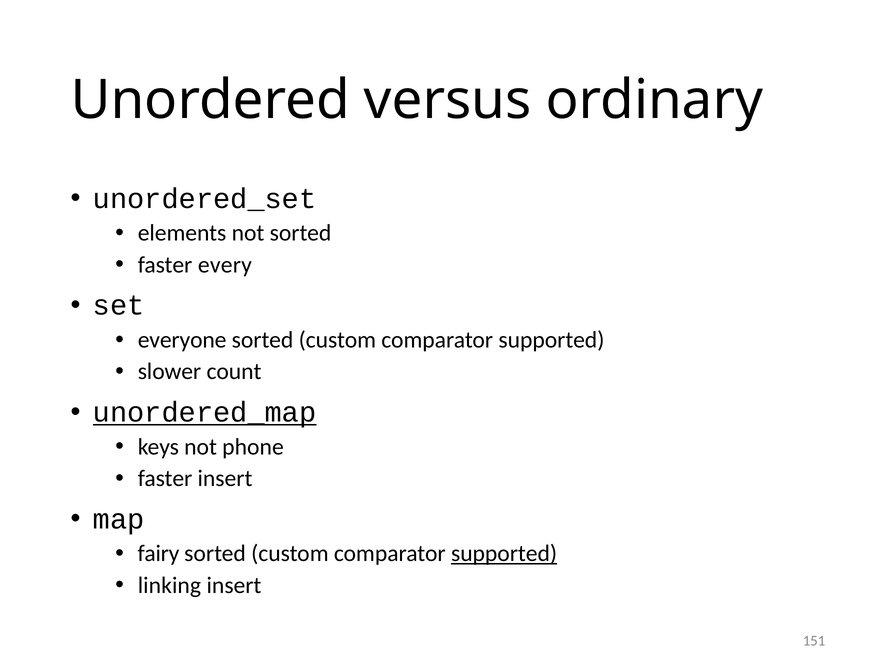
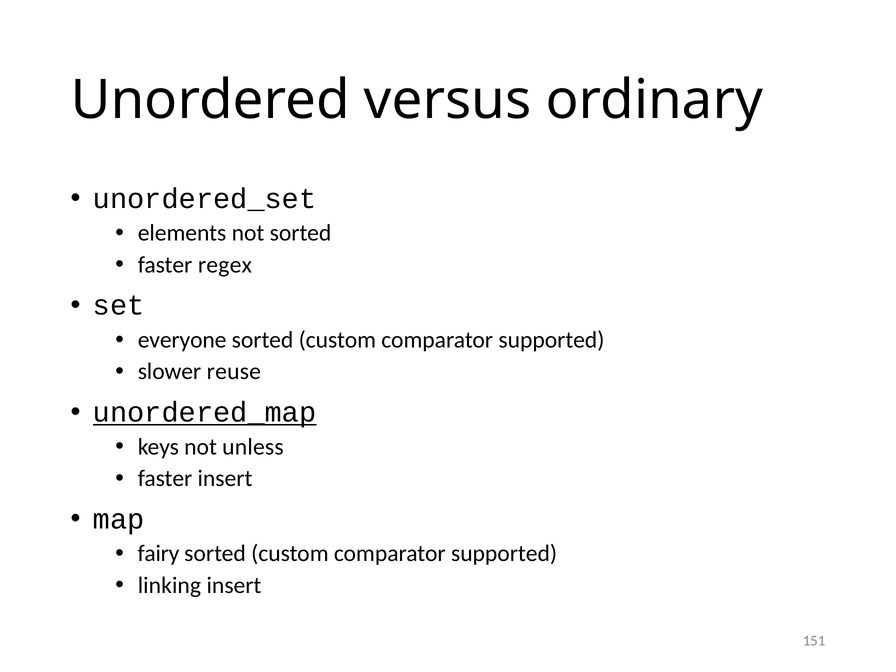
every: every -> regex (225, 265)
count: count -> reuse (234, 372)
phone: phone -> unless (253, 447)
supported underline: present -> none (504, 554)
